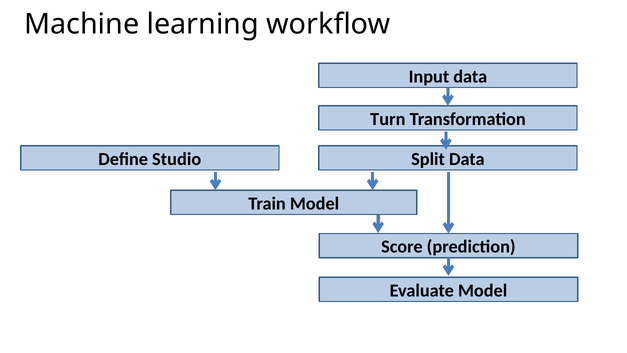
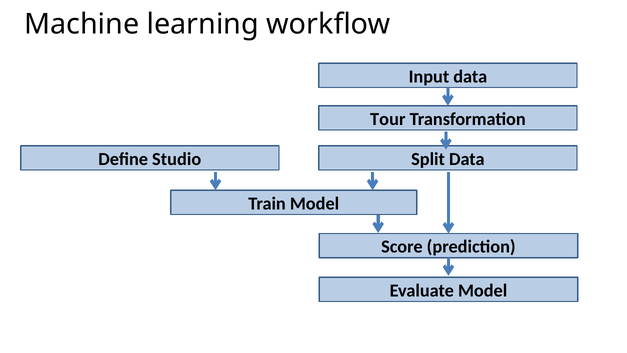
Turn: Turn -> Tour (388, 119)
